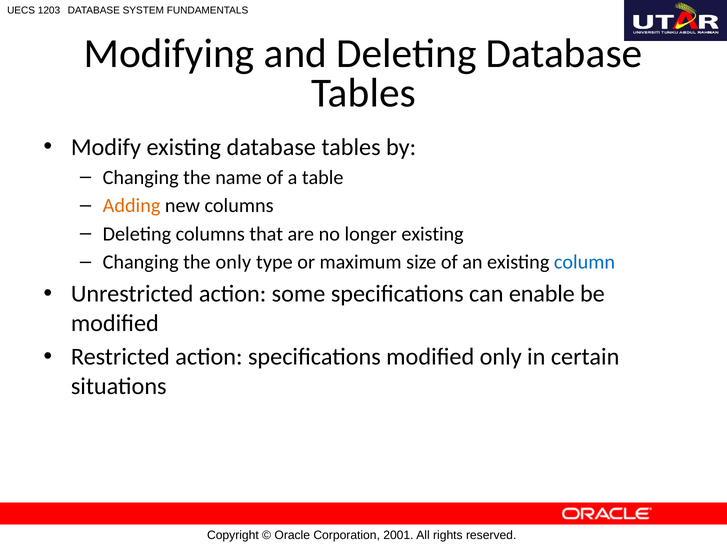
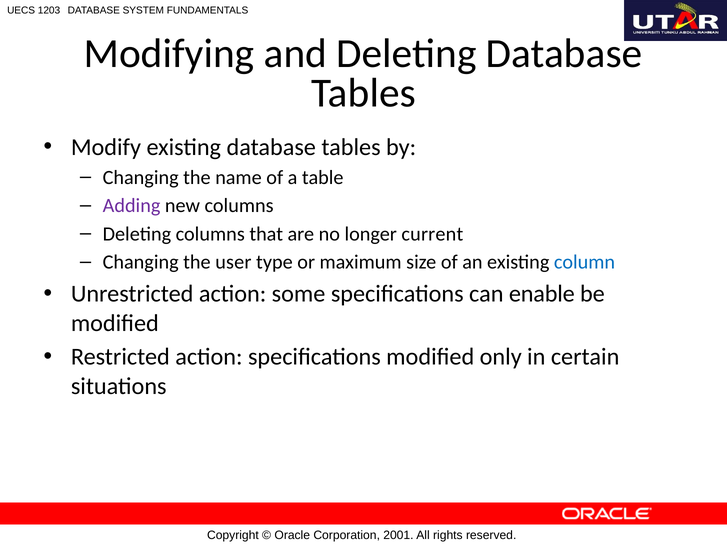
Adding colour: orange -> purple (132, 206)
longer existing: existing -> current (432, 234)
the only: only -> user (233, 262)
